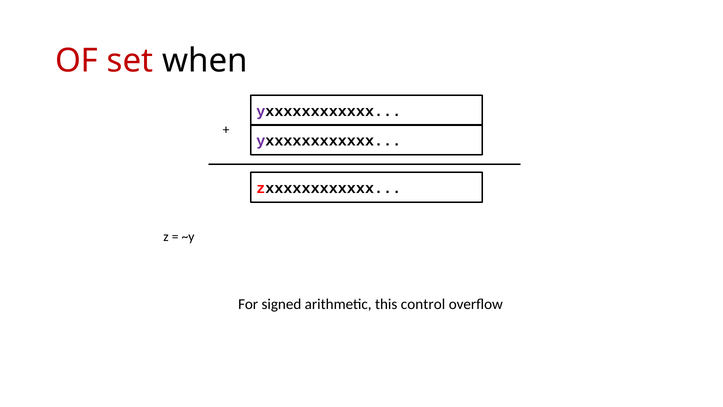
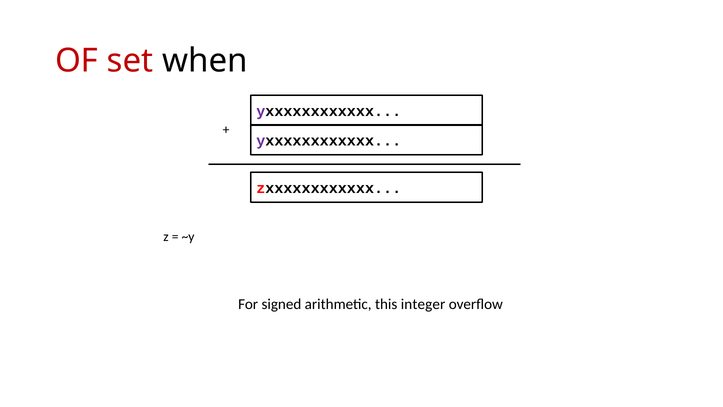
control: control -> integer (423, 304)
